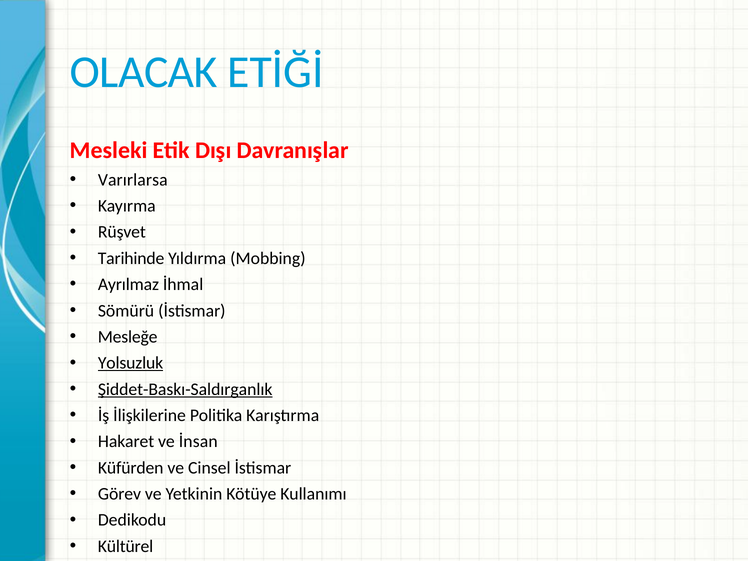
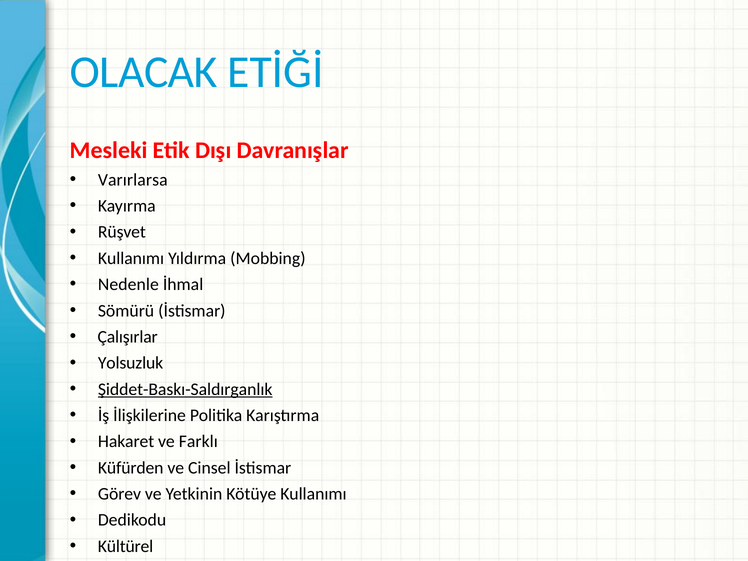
Tarihinde: Tarihinde -> Kullanımı (131, 258)
Ayrılmaz: Ayrılmaz -> Nedenle (128, 285)
Mesleğe: Mesleğe -> Çalışırlar (128, 337)
Yolsuzluk underline: present -> none (131, 363)
İnsan: İnsan -> Farklı (198, 442)
